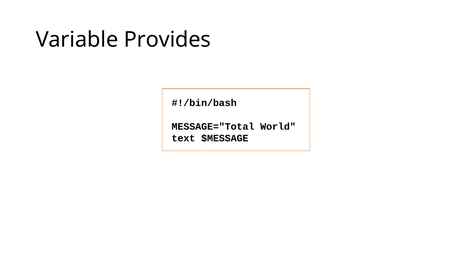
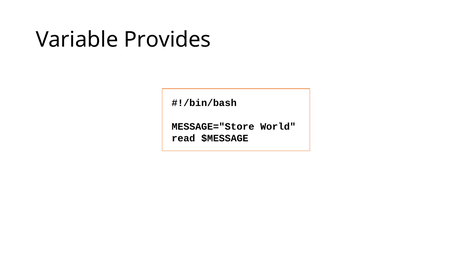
MESSAGE="Total: MESSAGE="Total -> MESSAGE="Store (213, 126)
text: text -> read (183, 138)
